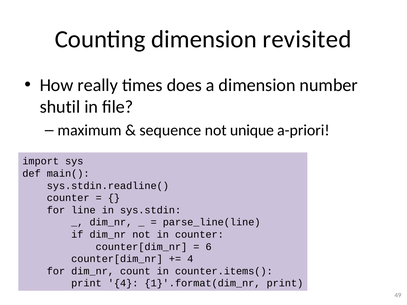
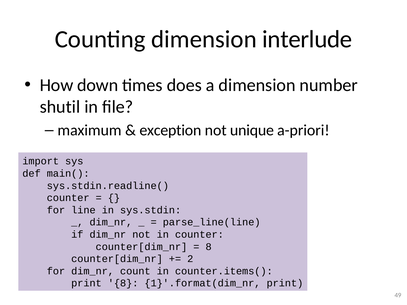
revisited: revisited -> interlude (307, 39)
really: really -> down (98, 85)
sequence: sequence -> exception (170, 130)
6: 6 -> 8 (209, 247)
4: 4 -> 2 (190, 259)
print 4: 4 -> 8 (123, 284)
